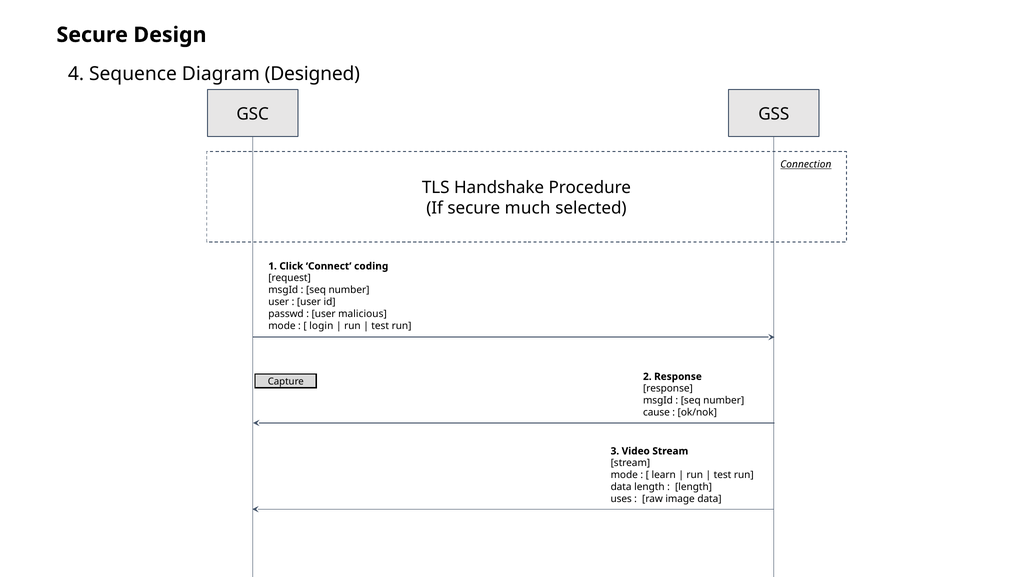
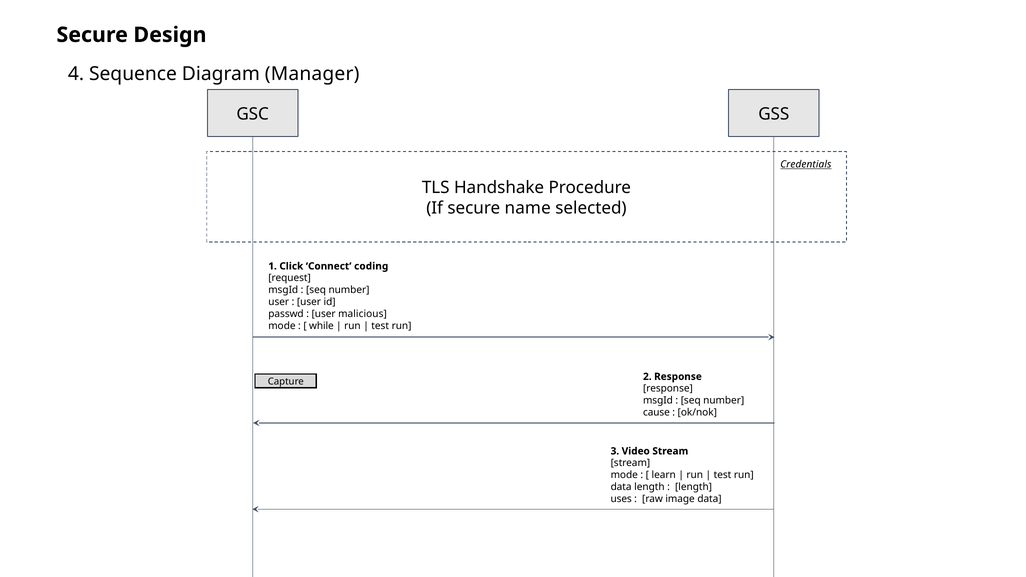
Designed: Designed -> Manager (312, 74)
Connection: Connection -> Credentials (806, 164)
much: much -> name (528, 208)
login: login -> while (321, 326)
